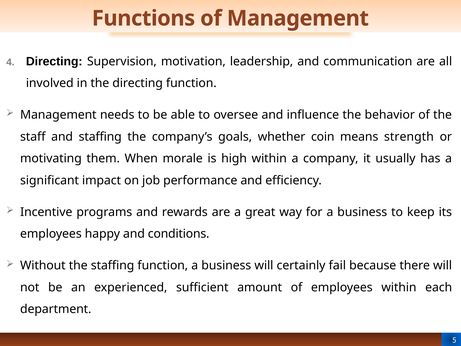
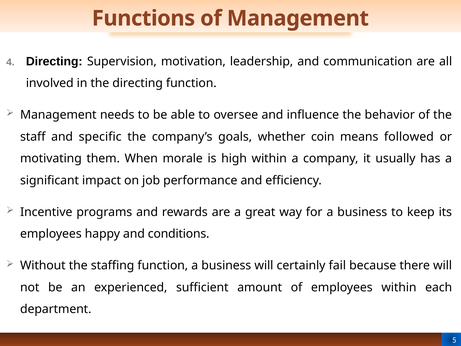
and staffing: staffing -> specific (100, 137)
strength: strength -> followed (409, 137)
